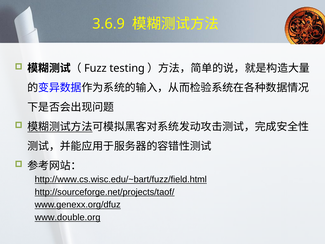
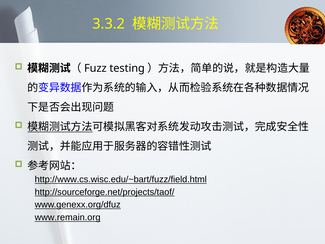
3.6.9: 3.6.9 -> 3.3.2 (109, 24)
www.double.org: www.double.org -> www.remain.org (68, 217)
